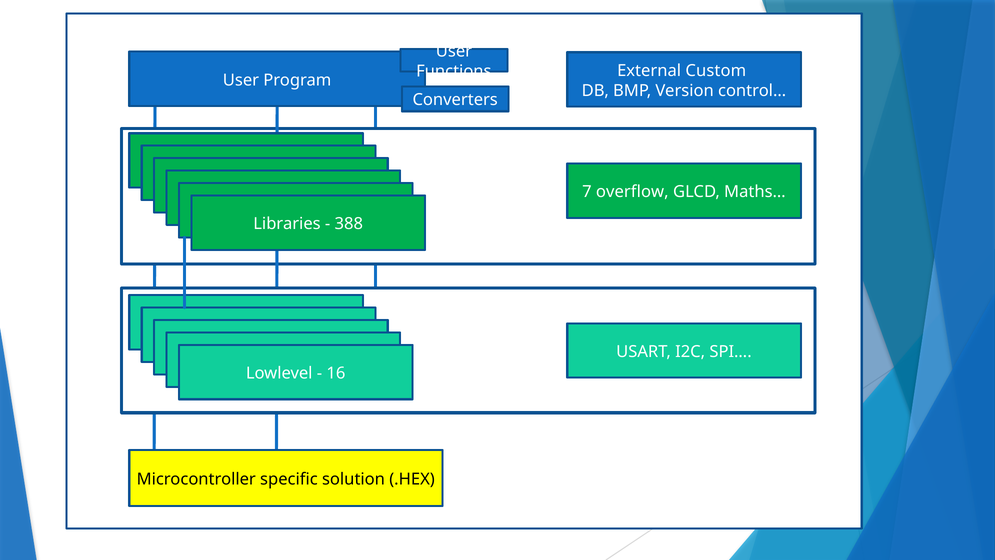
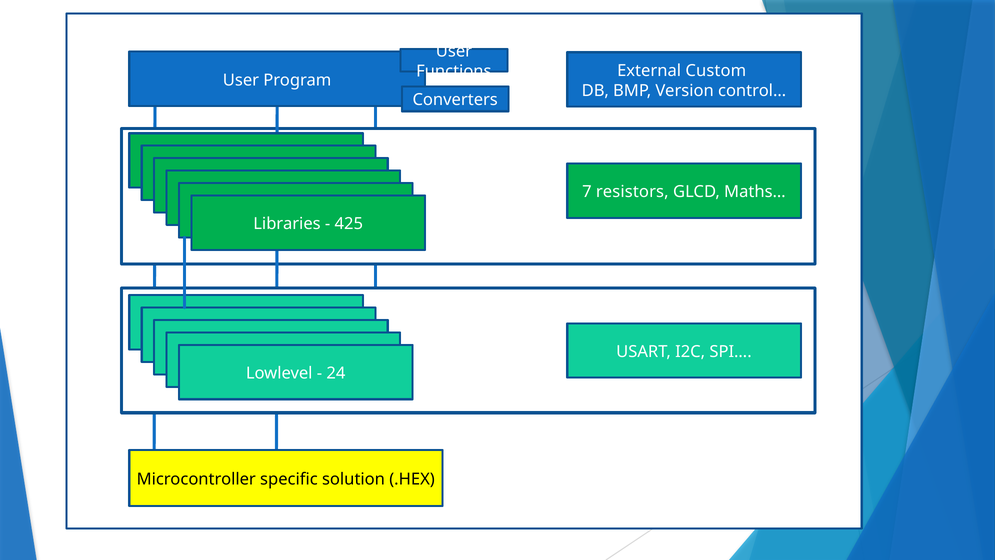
overflow: overflow -> resistors (632, 192)
388: 388 -> 425 (349, 224)
16: 16 -> 24 (336, 373)
